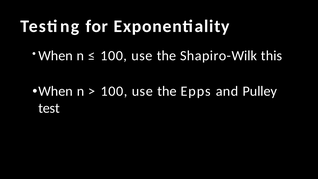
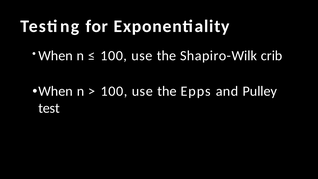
this: this -> crib (272, 56)
